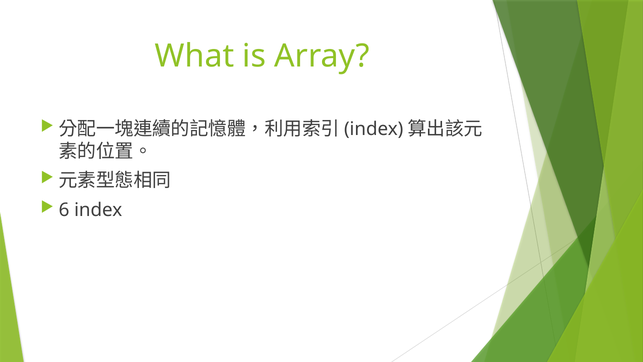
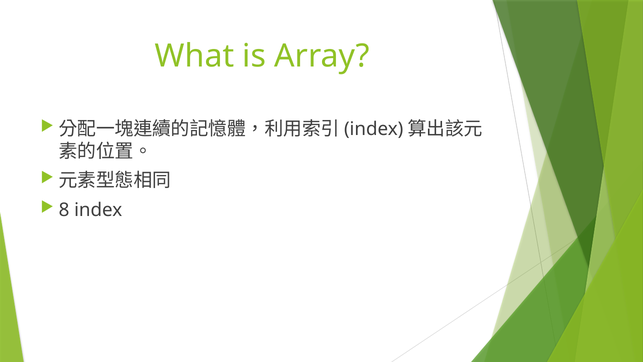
6: 6 -> 8 (64, 210)
